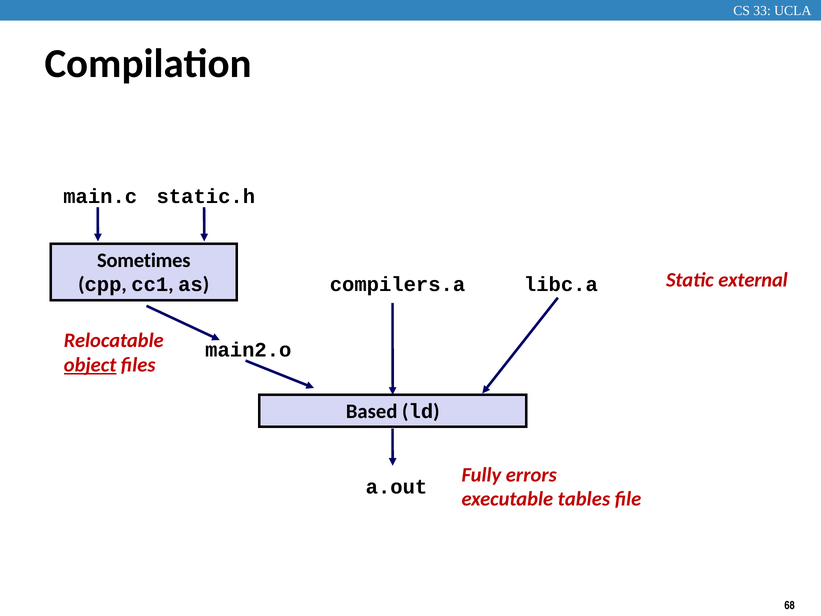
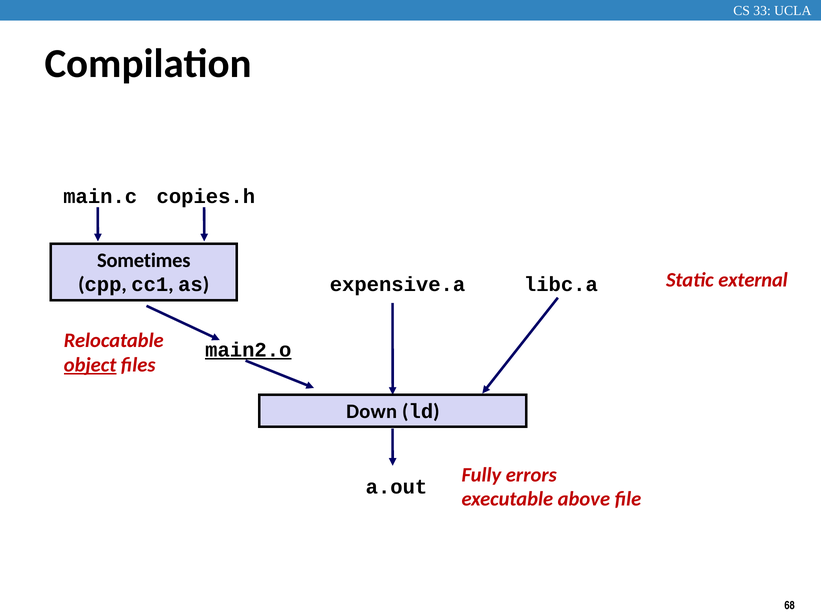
static.h: static.h -> copies.h (206, 196)
compilers.a: compilers.a -> expensive.a (398, 284)
main2.o underline: none -> present (248, 350)
Based: Based -> Down (372, 411)
tables: tables -> above (584, 499)
